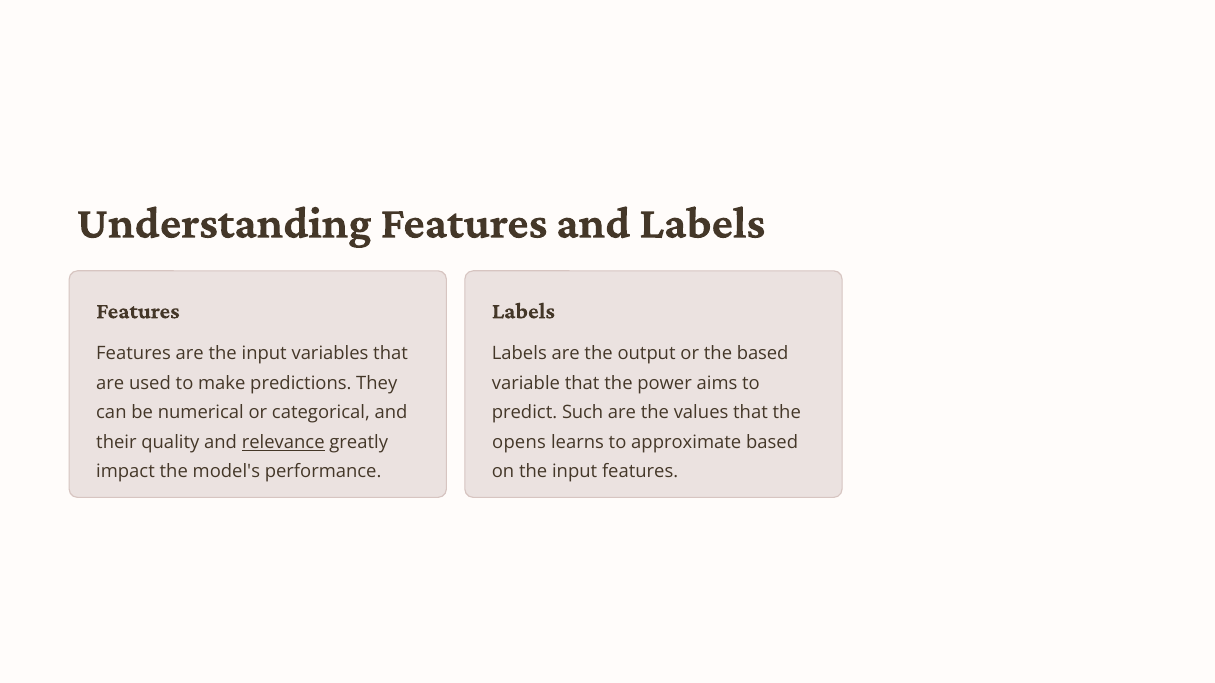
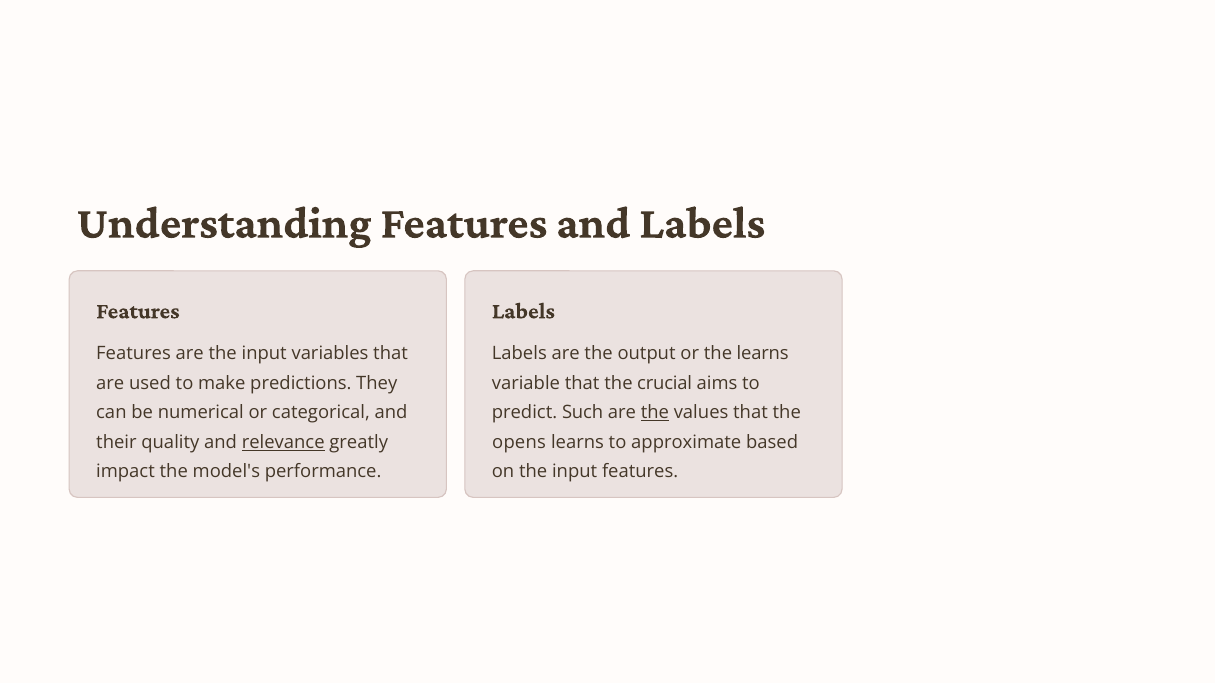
the based: based -> learns (763, 354)
power: power -> crucial (665, 383)
the underline: none -> present (655, 413)
